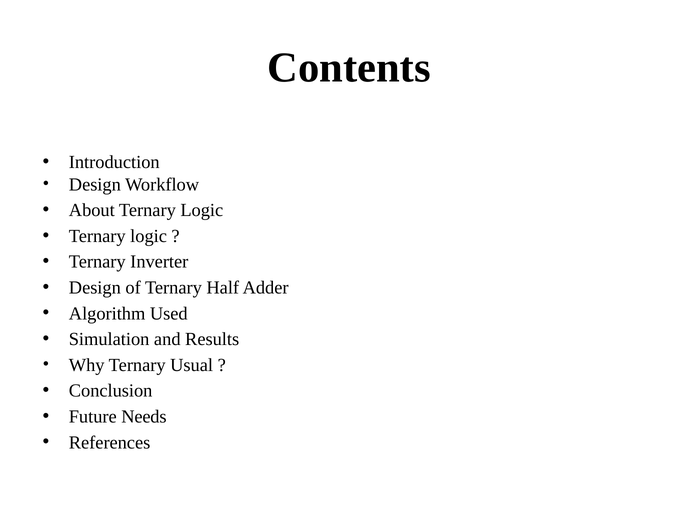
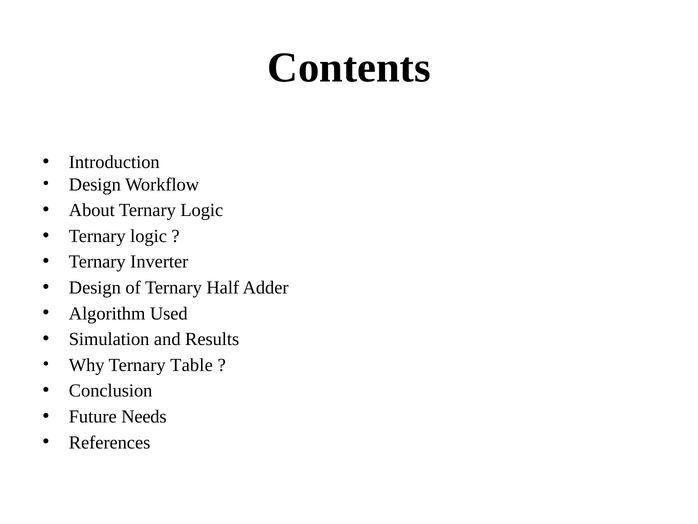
Usual: Usual -> Table (192, 365)
